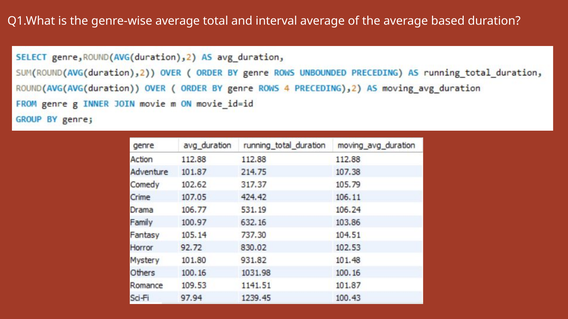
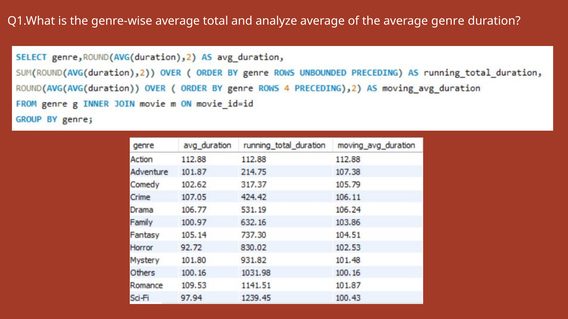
interval: interval -> analyze (276, 21)
based: based -> genre (448, 21)
